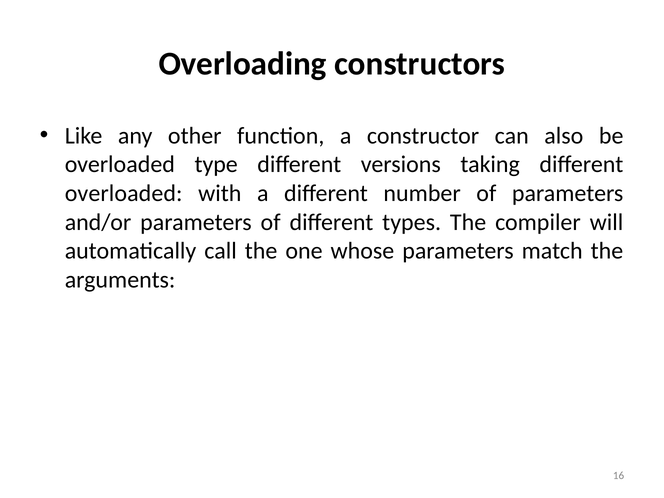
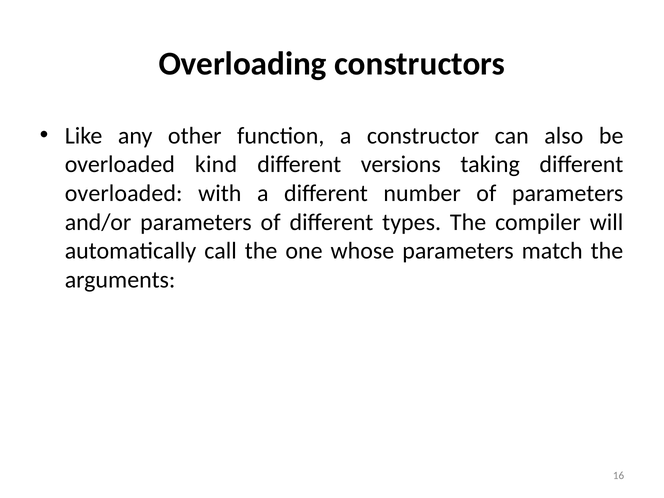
type: type -> kind (216, 164)
